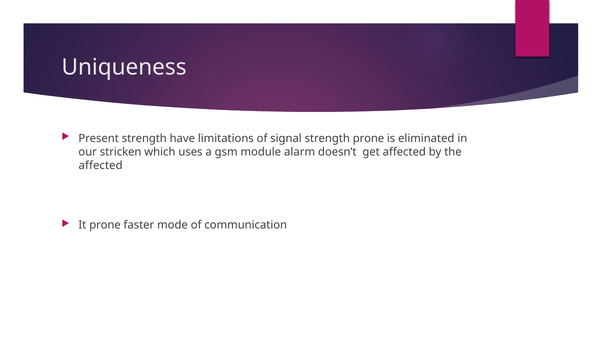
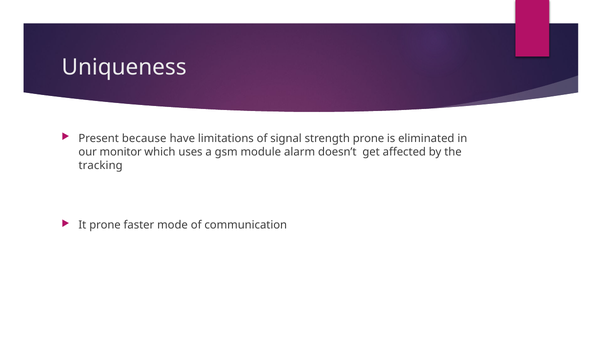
Present strength: strength -> because (144, 138)
stricken: stricken -> monitor (121, 152)
affected: affected -> tracking (101, 165)
